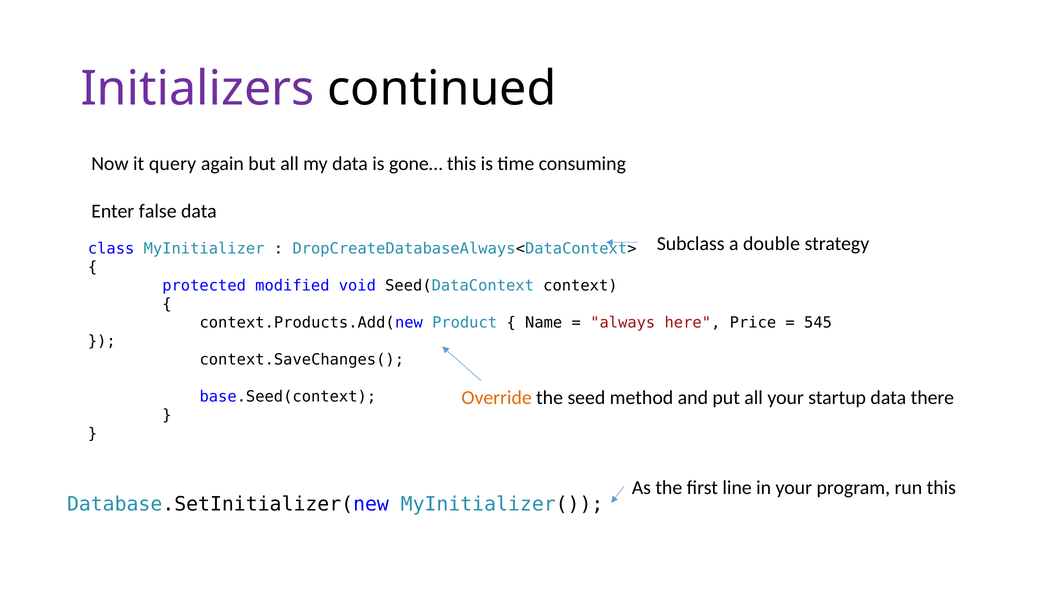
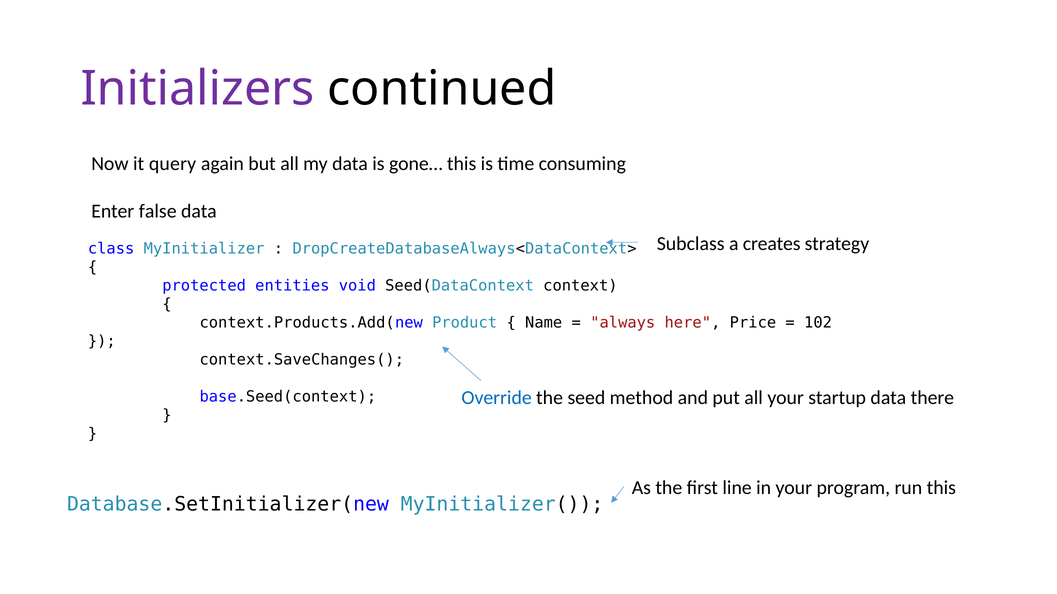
double: double -> creates (772, 244)
modified: modified -> entities (292, 286)
545: 545 -> 102 (818, 323)
Override colour: orange -> blue (497, 398)
